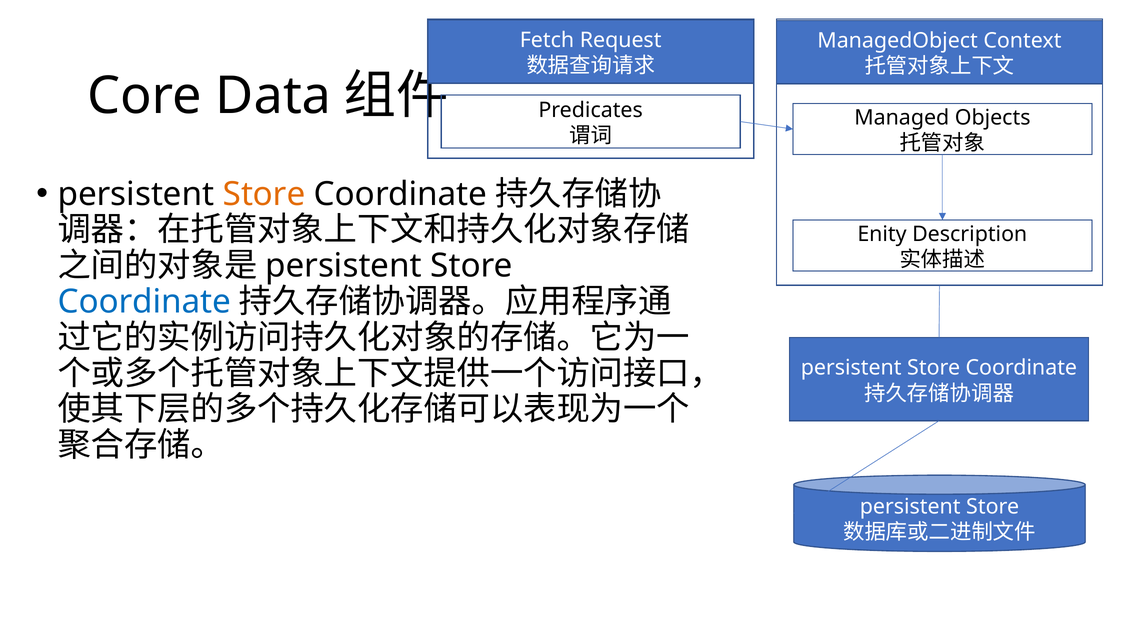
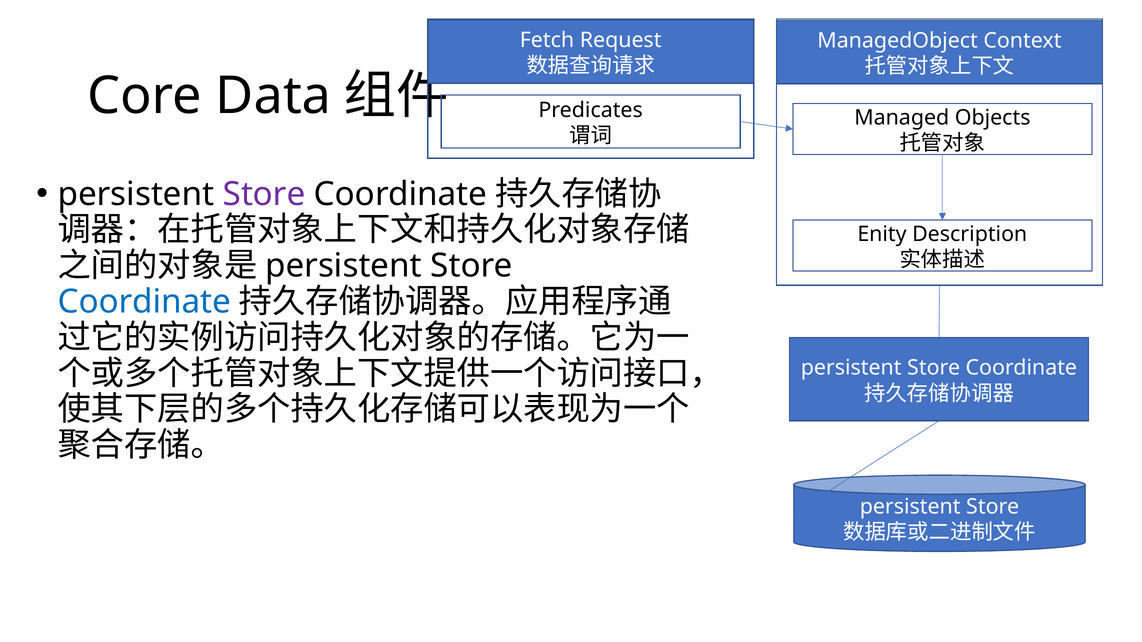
Store colour: orange -> purple (264, 194)
